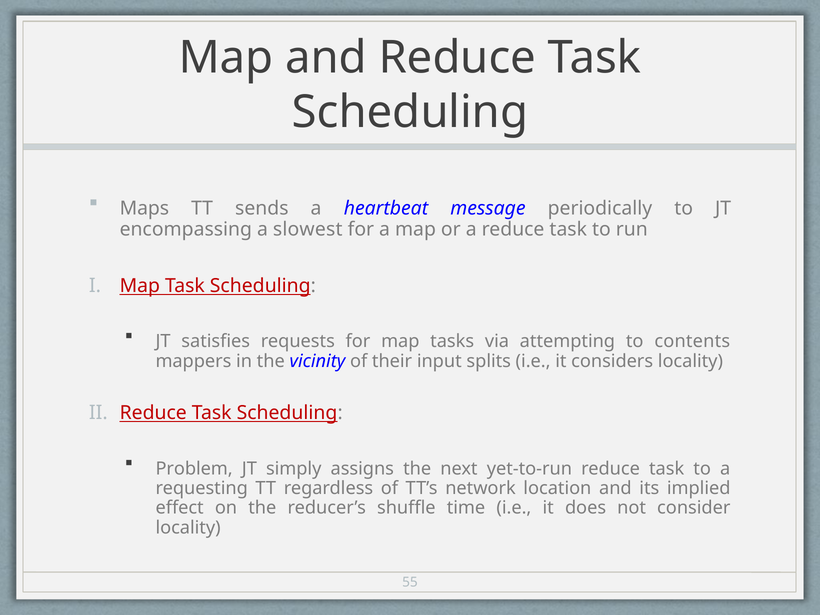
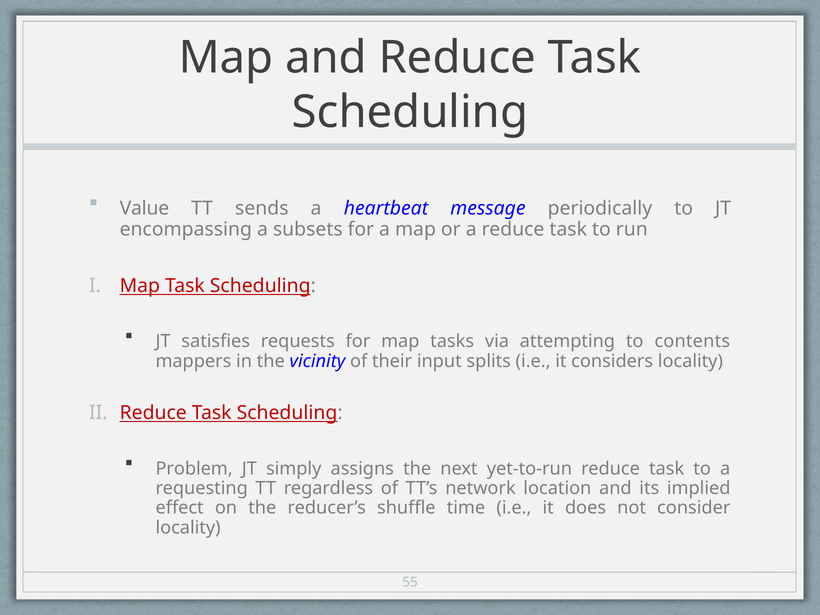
Maps: Maps -> Value (144, 208)
slowest: slowest -> subsets (308, 229)
